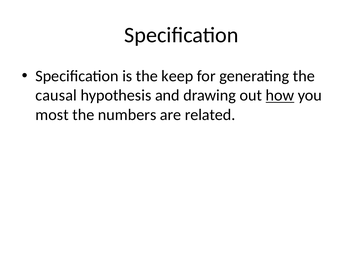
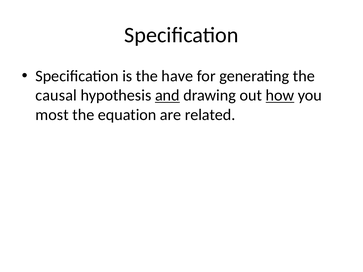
keep: keep -> have (177, 76)
and underline: none -> present (167, 96)
numbers: numbers -> equation (127, 115)
